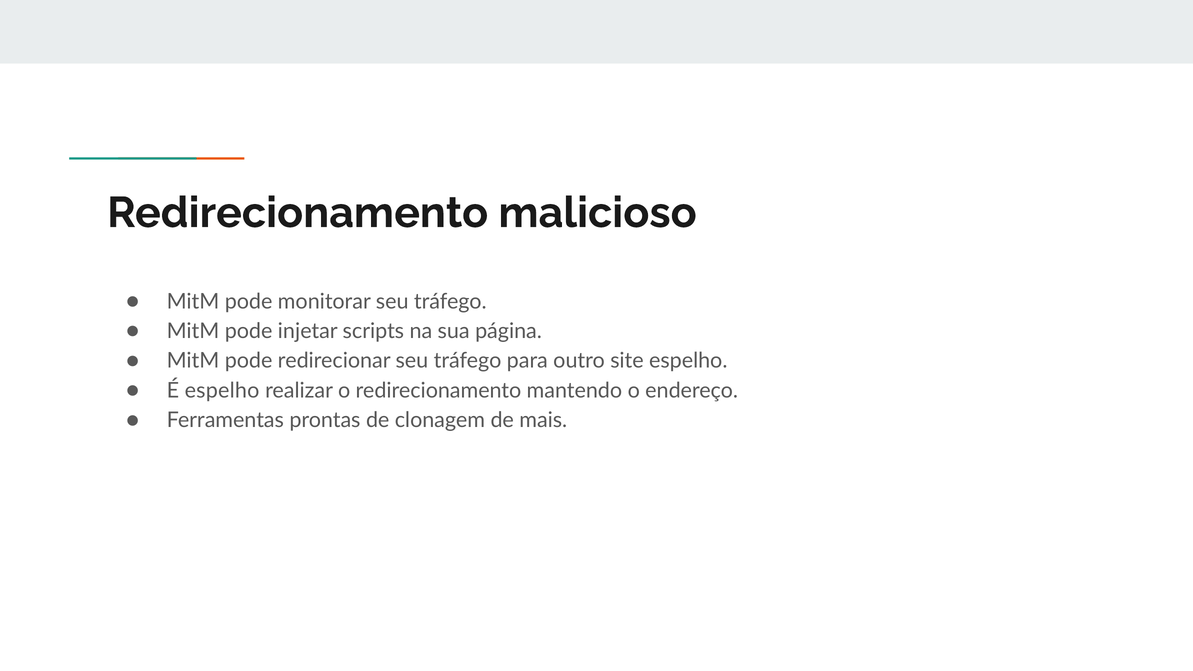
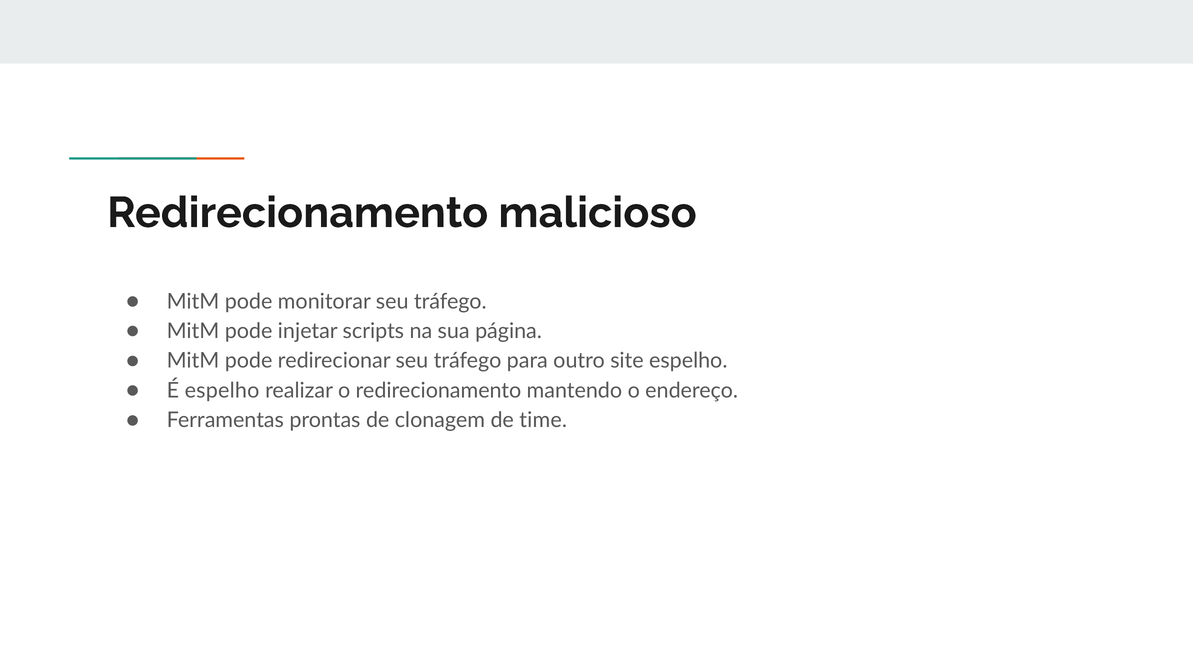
mais: mais -> time (543, 420)
